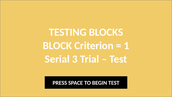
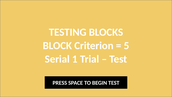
1: 1 -> 5 (126, 46)
3: 3 -> 1 (75, 59)
